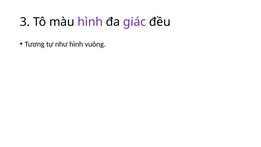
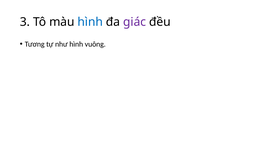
hình colour: purple -> blue (90, 22)
